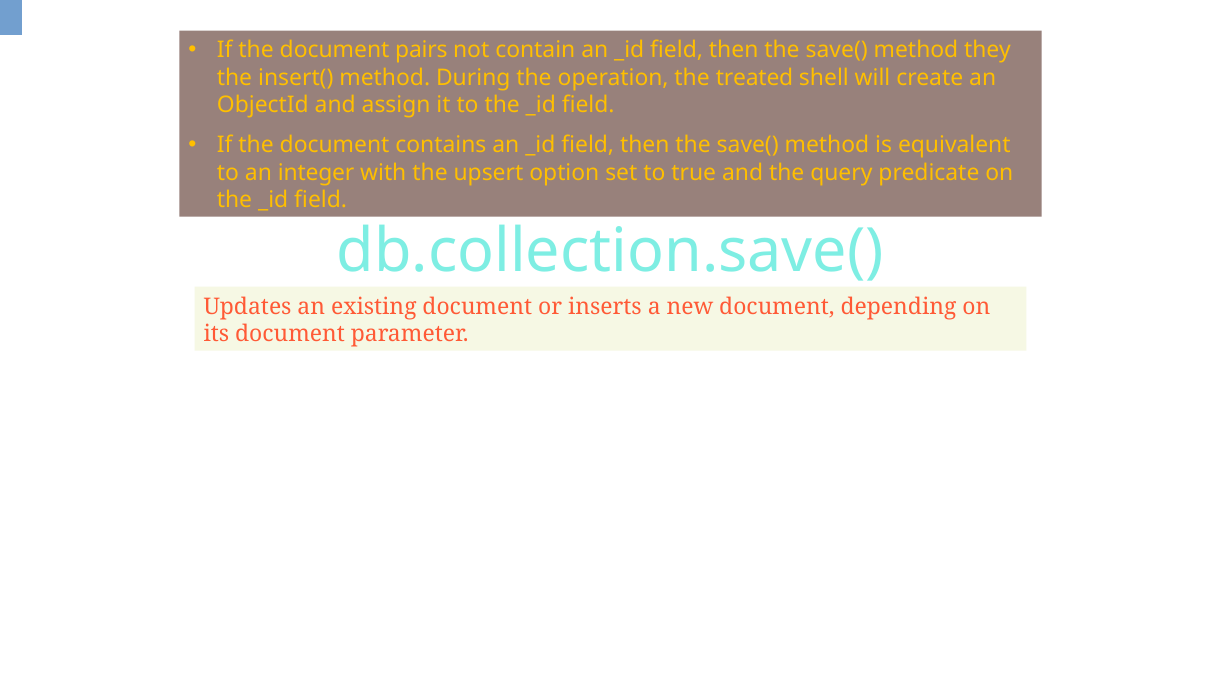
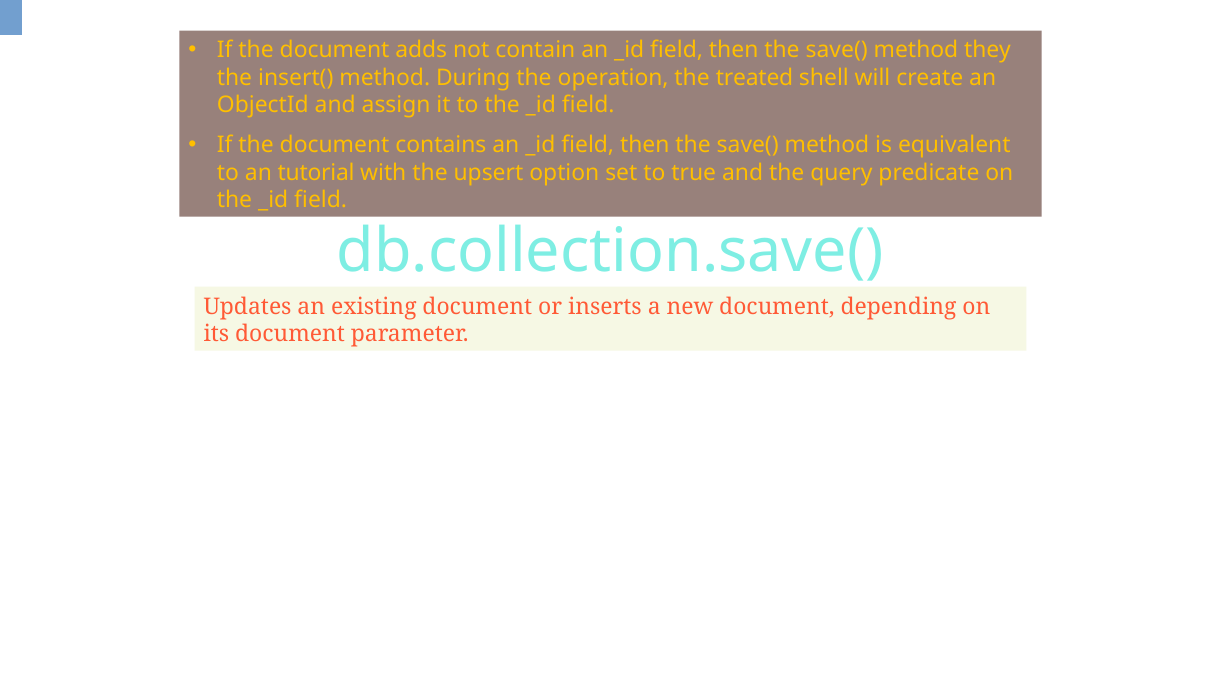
pairs: pairs -> adds (421, 50)
integer: integer -> tutorial (316, 172)
